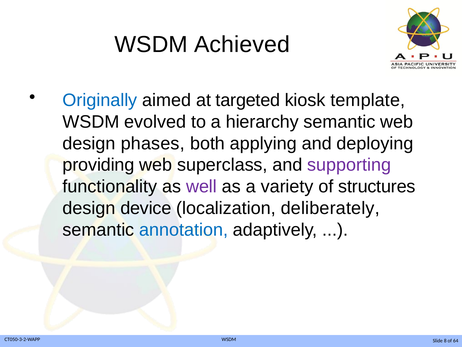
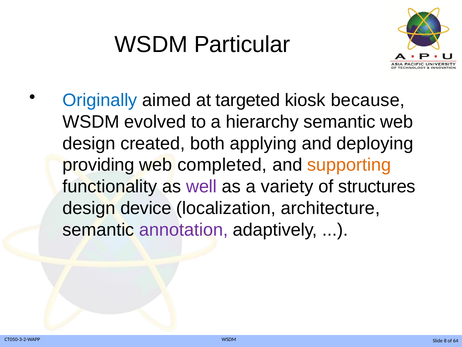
Achieved: Achieved -> Particular (242, 44)
template: template -> because (368, 100)
phases: phases -> created (153, 143)
superclass: superclass -> completed (222, 165)
supporting colour: purple -> orange (349, 165)
deliberately: deliberately -> architecture (330, 208)
annotation colour: blue -> purple (184, 230)
